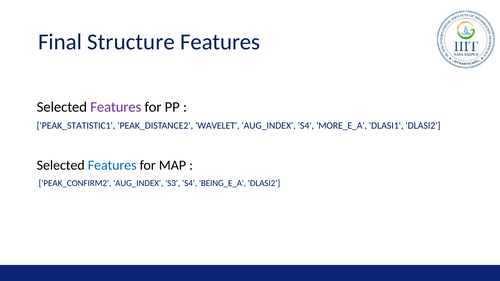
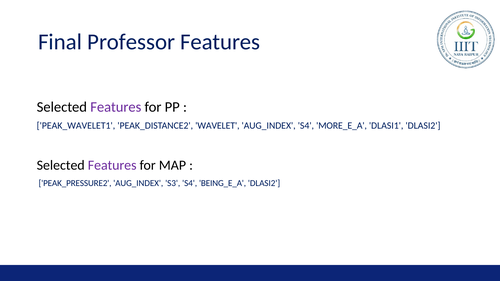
Structure: Structure -> Professor (131, 42)
PEAK_STATISTIC1: PEAK_STATISTIC1 -> PEAK_WAVELET1 (76, 126)
Features colour: blue -> purple (112, 165)
PEAK_CONFIRM2: PEAK_CONFIRM2 -> PEAK_PRESSURE2 (75, 183)
